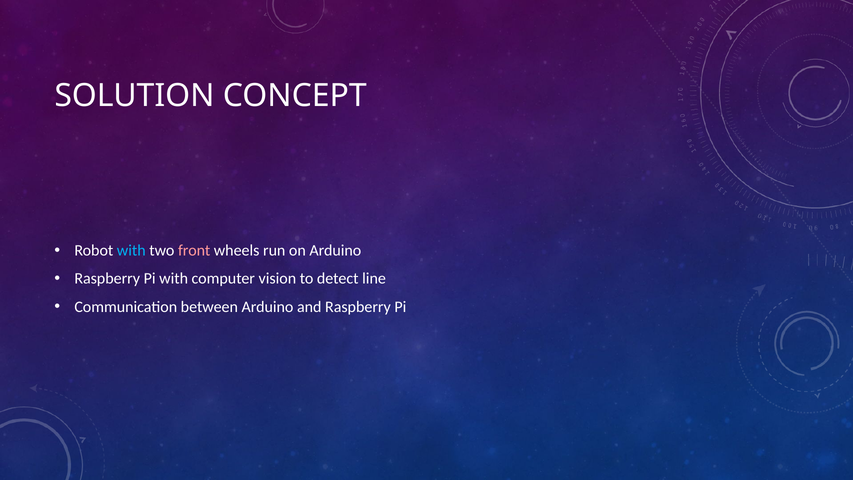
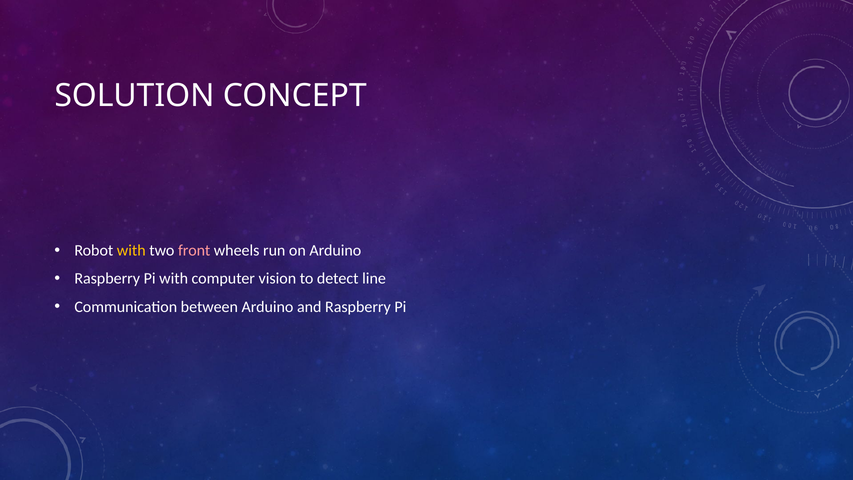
with colour: light blue -> yellow (131, 251)
